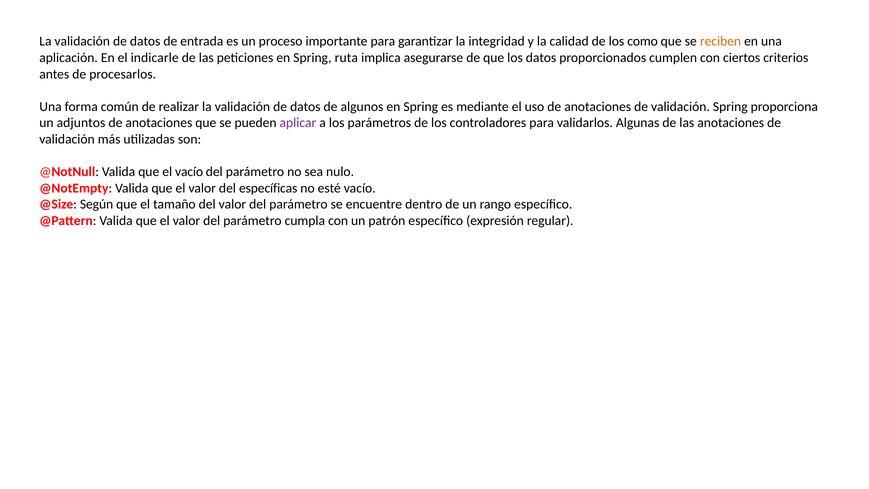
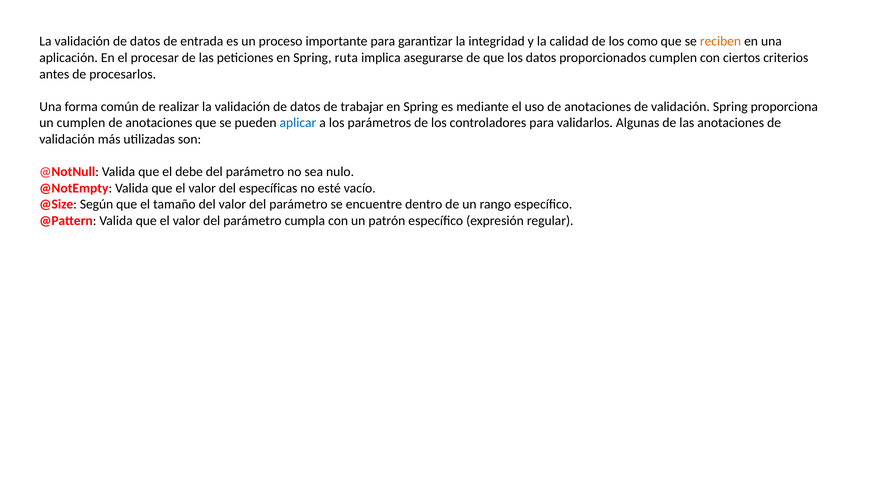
indicarle: indicarle -> procesar (155, 58)
algunos: algunos -> trabajar (362, 107)
un adjuntos: adjuntos -> cumplen (81, 123)
aplicar colour: purple -> blue (298, 123)
el vacío: vacío -> debe (189, 172)
